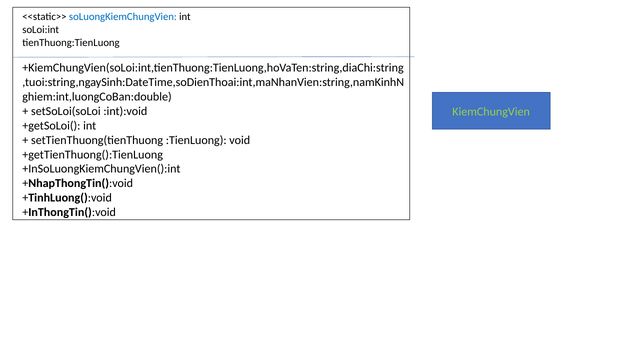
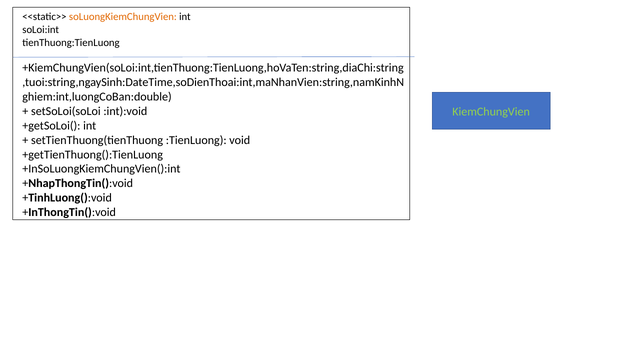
soLuongKiemChungVien colour: blue -> orange (123, 17)
